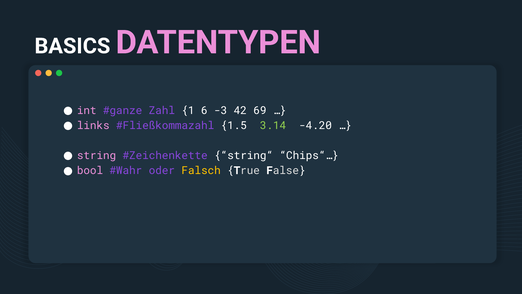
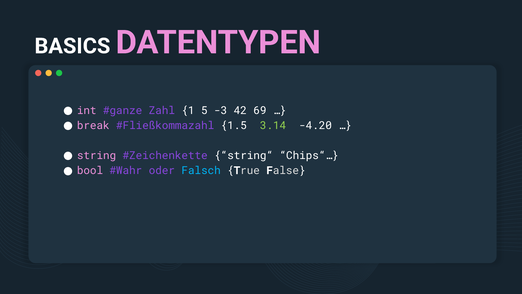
6: 6 -> 5 (204, 110)
links: links -> break (93, 125)
Falsch colour: yellow -> light blue (201, 170)
